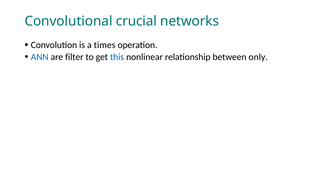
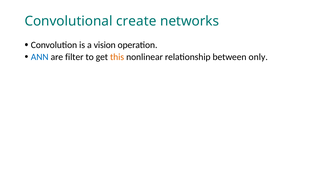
crucial: crucial -> create (136, 21)
times: times -> vision (105, 45)
this colour: blue -> orange (117, 57)
